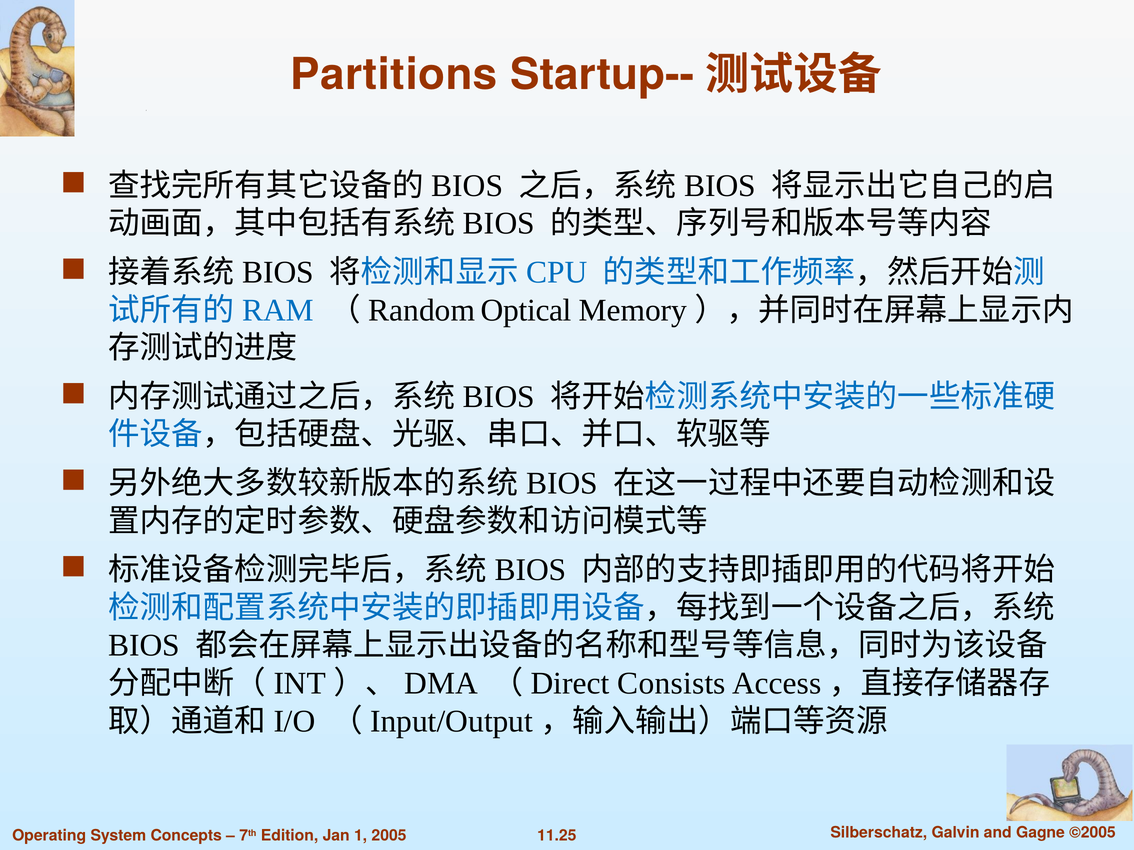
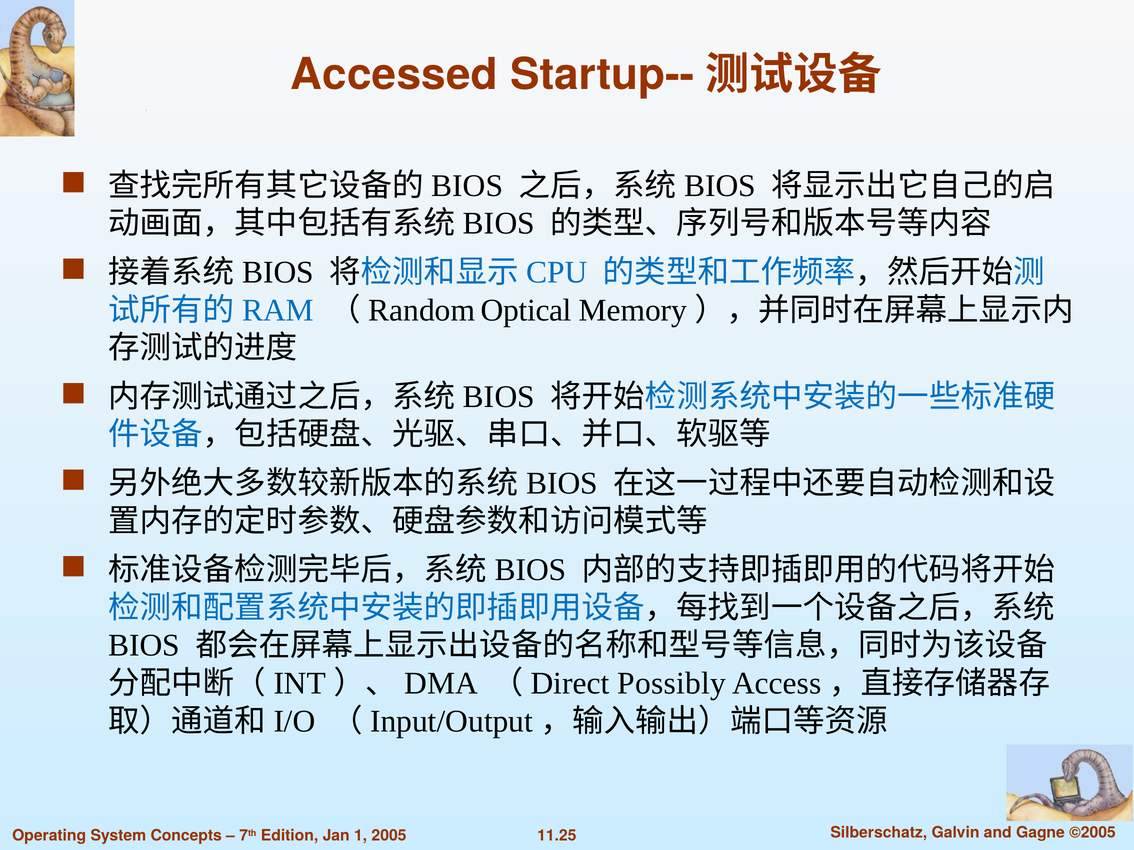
Partitions: Partitions -> Accessed (394, 75)
Consists: Consists -> Possibly (672, 684)
